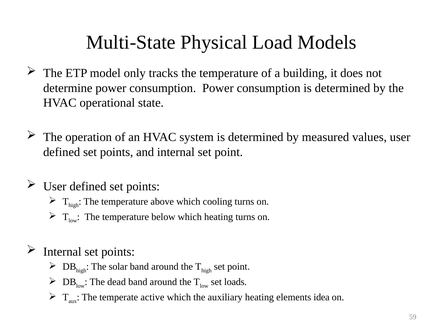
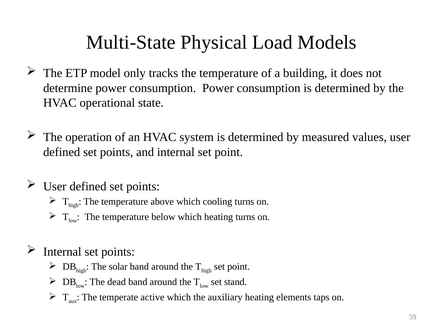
loads: loads -> stand (236, 282)
idea: idea -> taps (322, 298)
